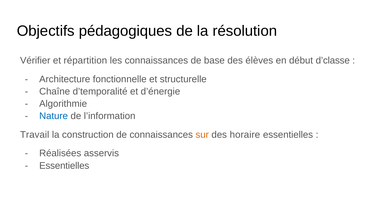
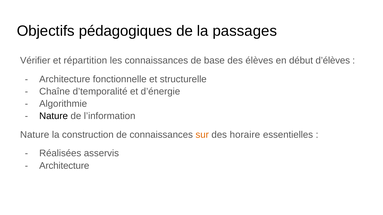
résolution: résolution -> passages (245, 31)
d’classe: d’classe -> d’élèves (333, 61)
Nature colour: blue -> black (54, 116)
Travail: Travail -> Nature (35, 135)
Essentielles: Essentielles -> Architecture (64, 166)
